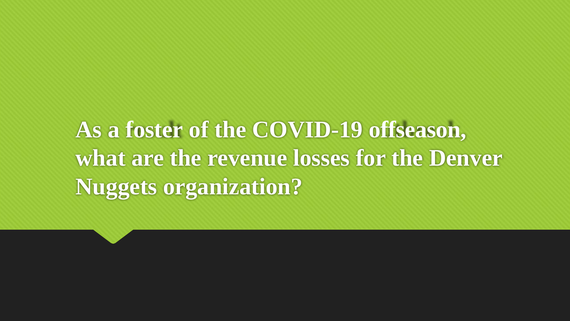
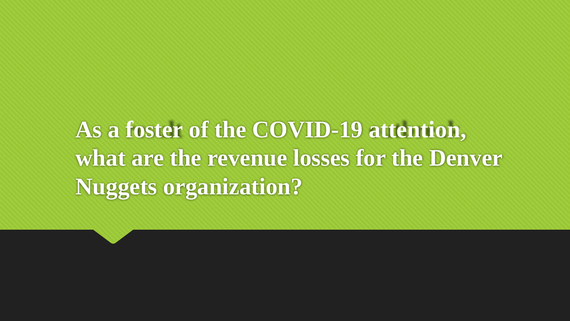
offseason: offseason -> attention (418, 129)
